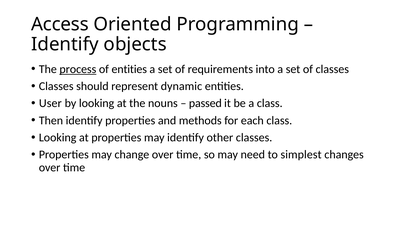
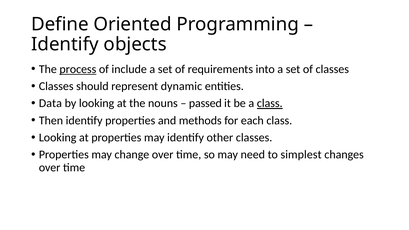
Access: Access -> Define (60, 24)
of entities: entities -> include (129, 69)
User: User -> Data (50, 103)
class underline: none -> present (270, 103)
